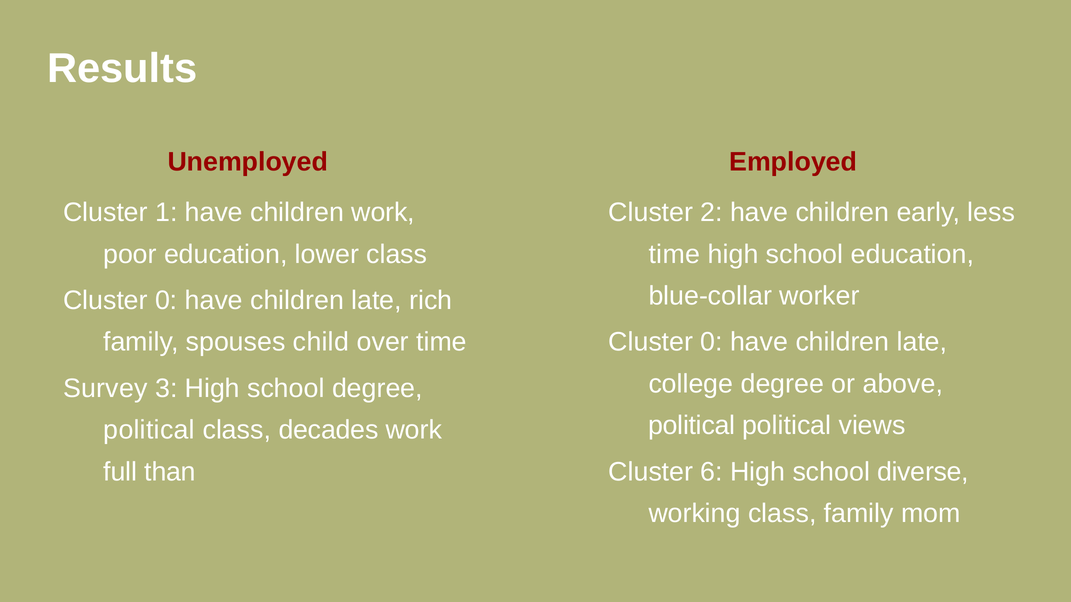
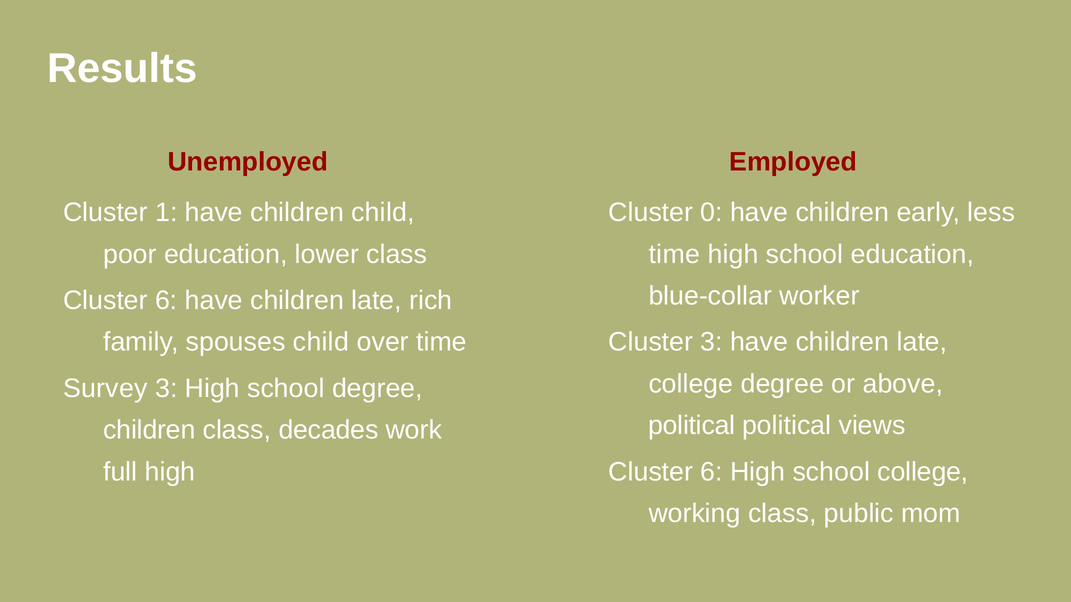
children work: work -> child (383, 213)
2: 2 -> 0 (712, 213)
0: 0 -> 6 (166, 301)
0: 0 -> 3 (712, 342)
political: political -> children (149, 430)
full than: than -> high (170, 472)
school diverse: diverse -> college (923, 472)
class family: family -> public (859, 514)
